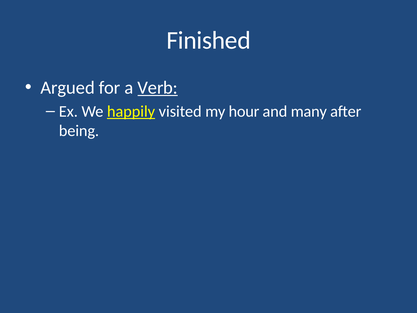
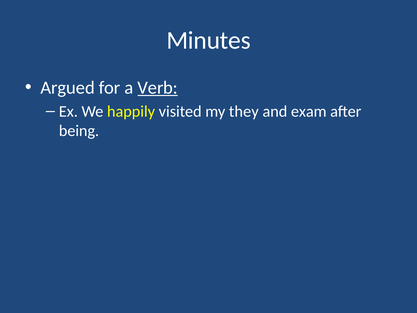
Finished: Finished -> Minutes (209, 40)
happily underline: present -> none (131, 111)
hour: hour -> they (244, 111)
many: many -> exam (309, 111)
